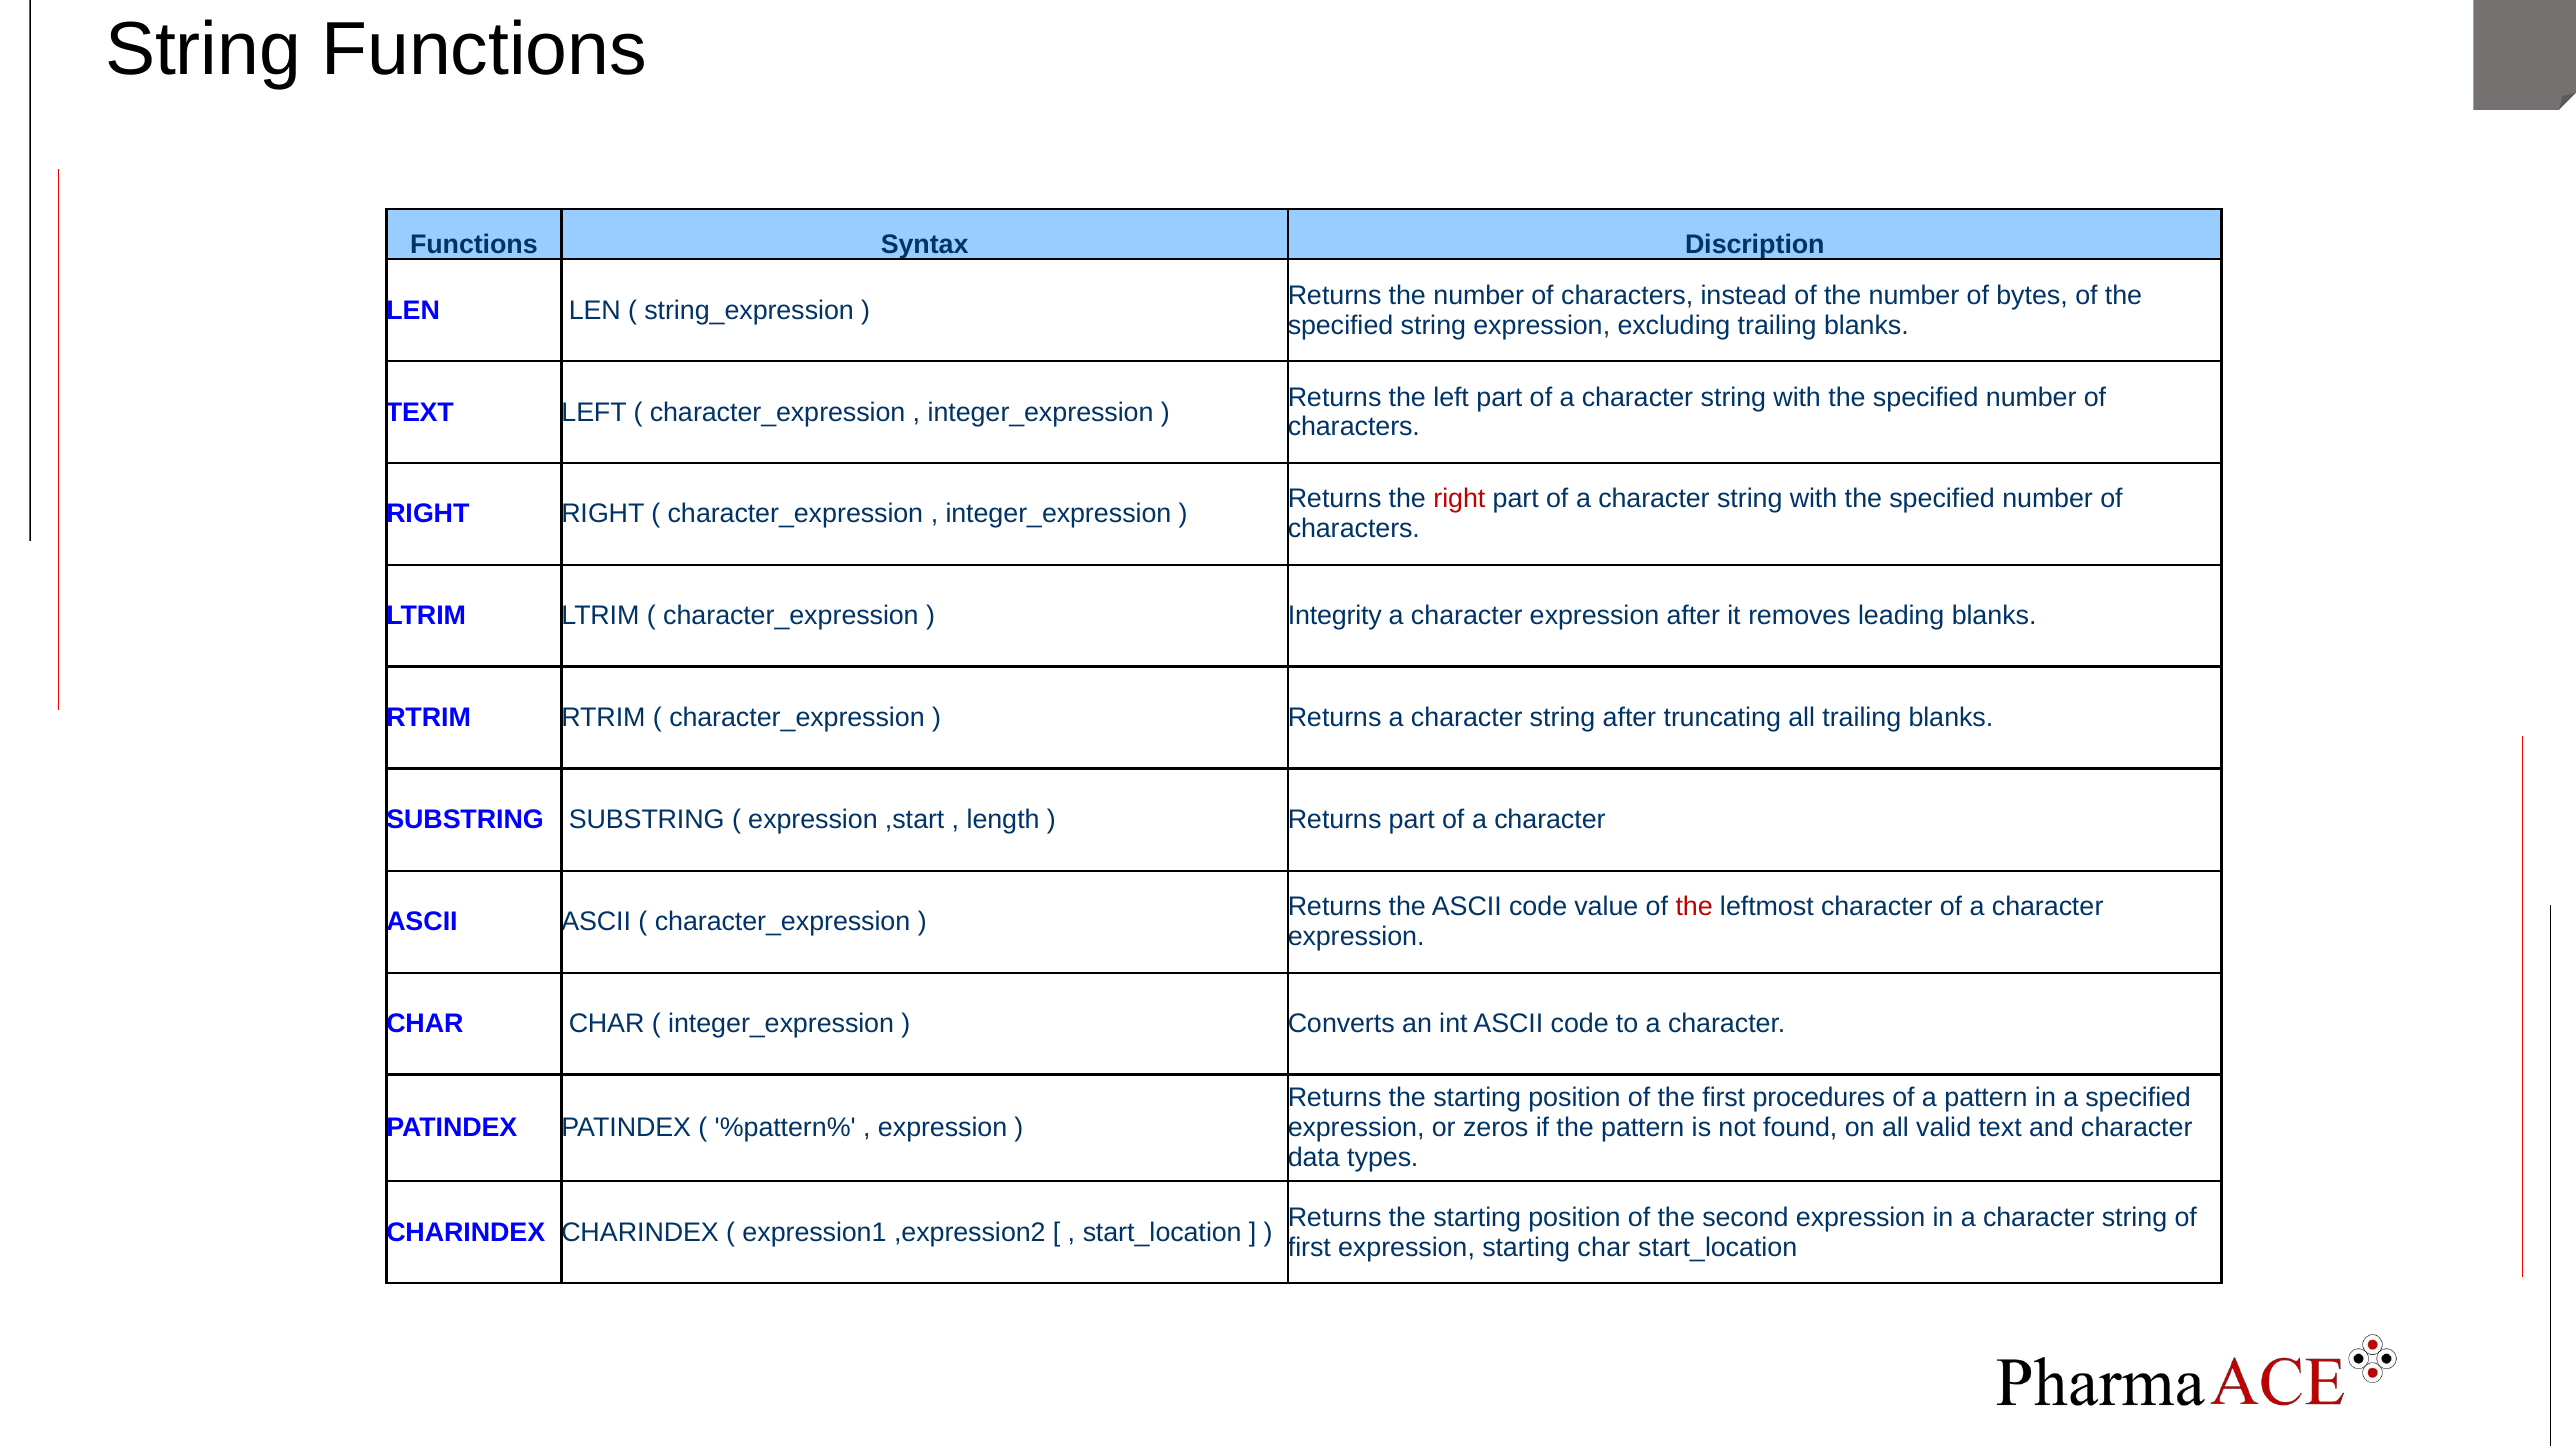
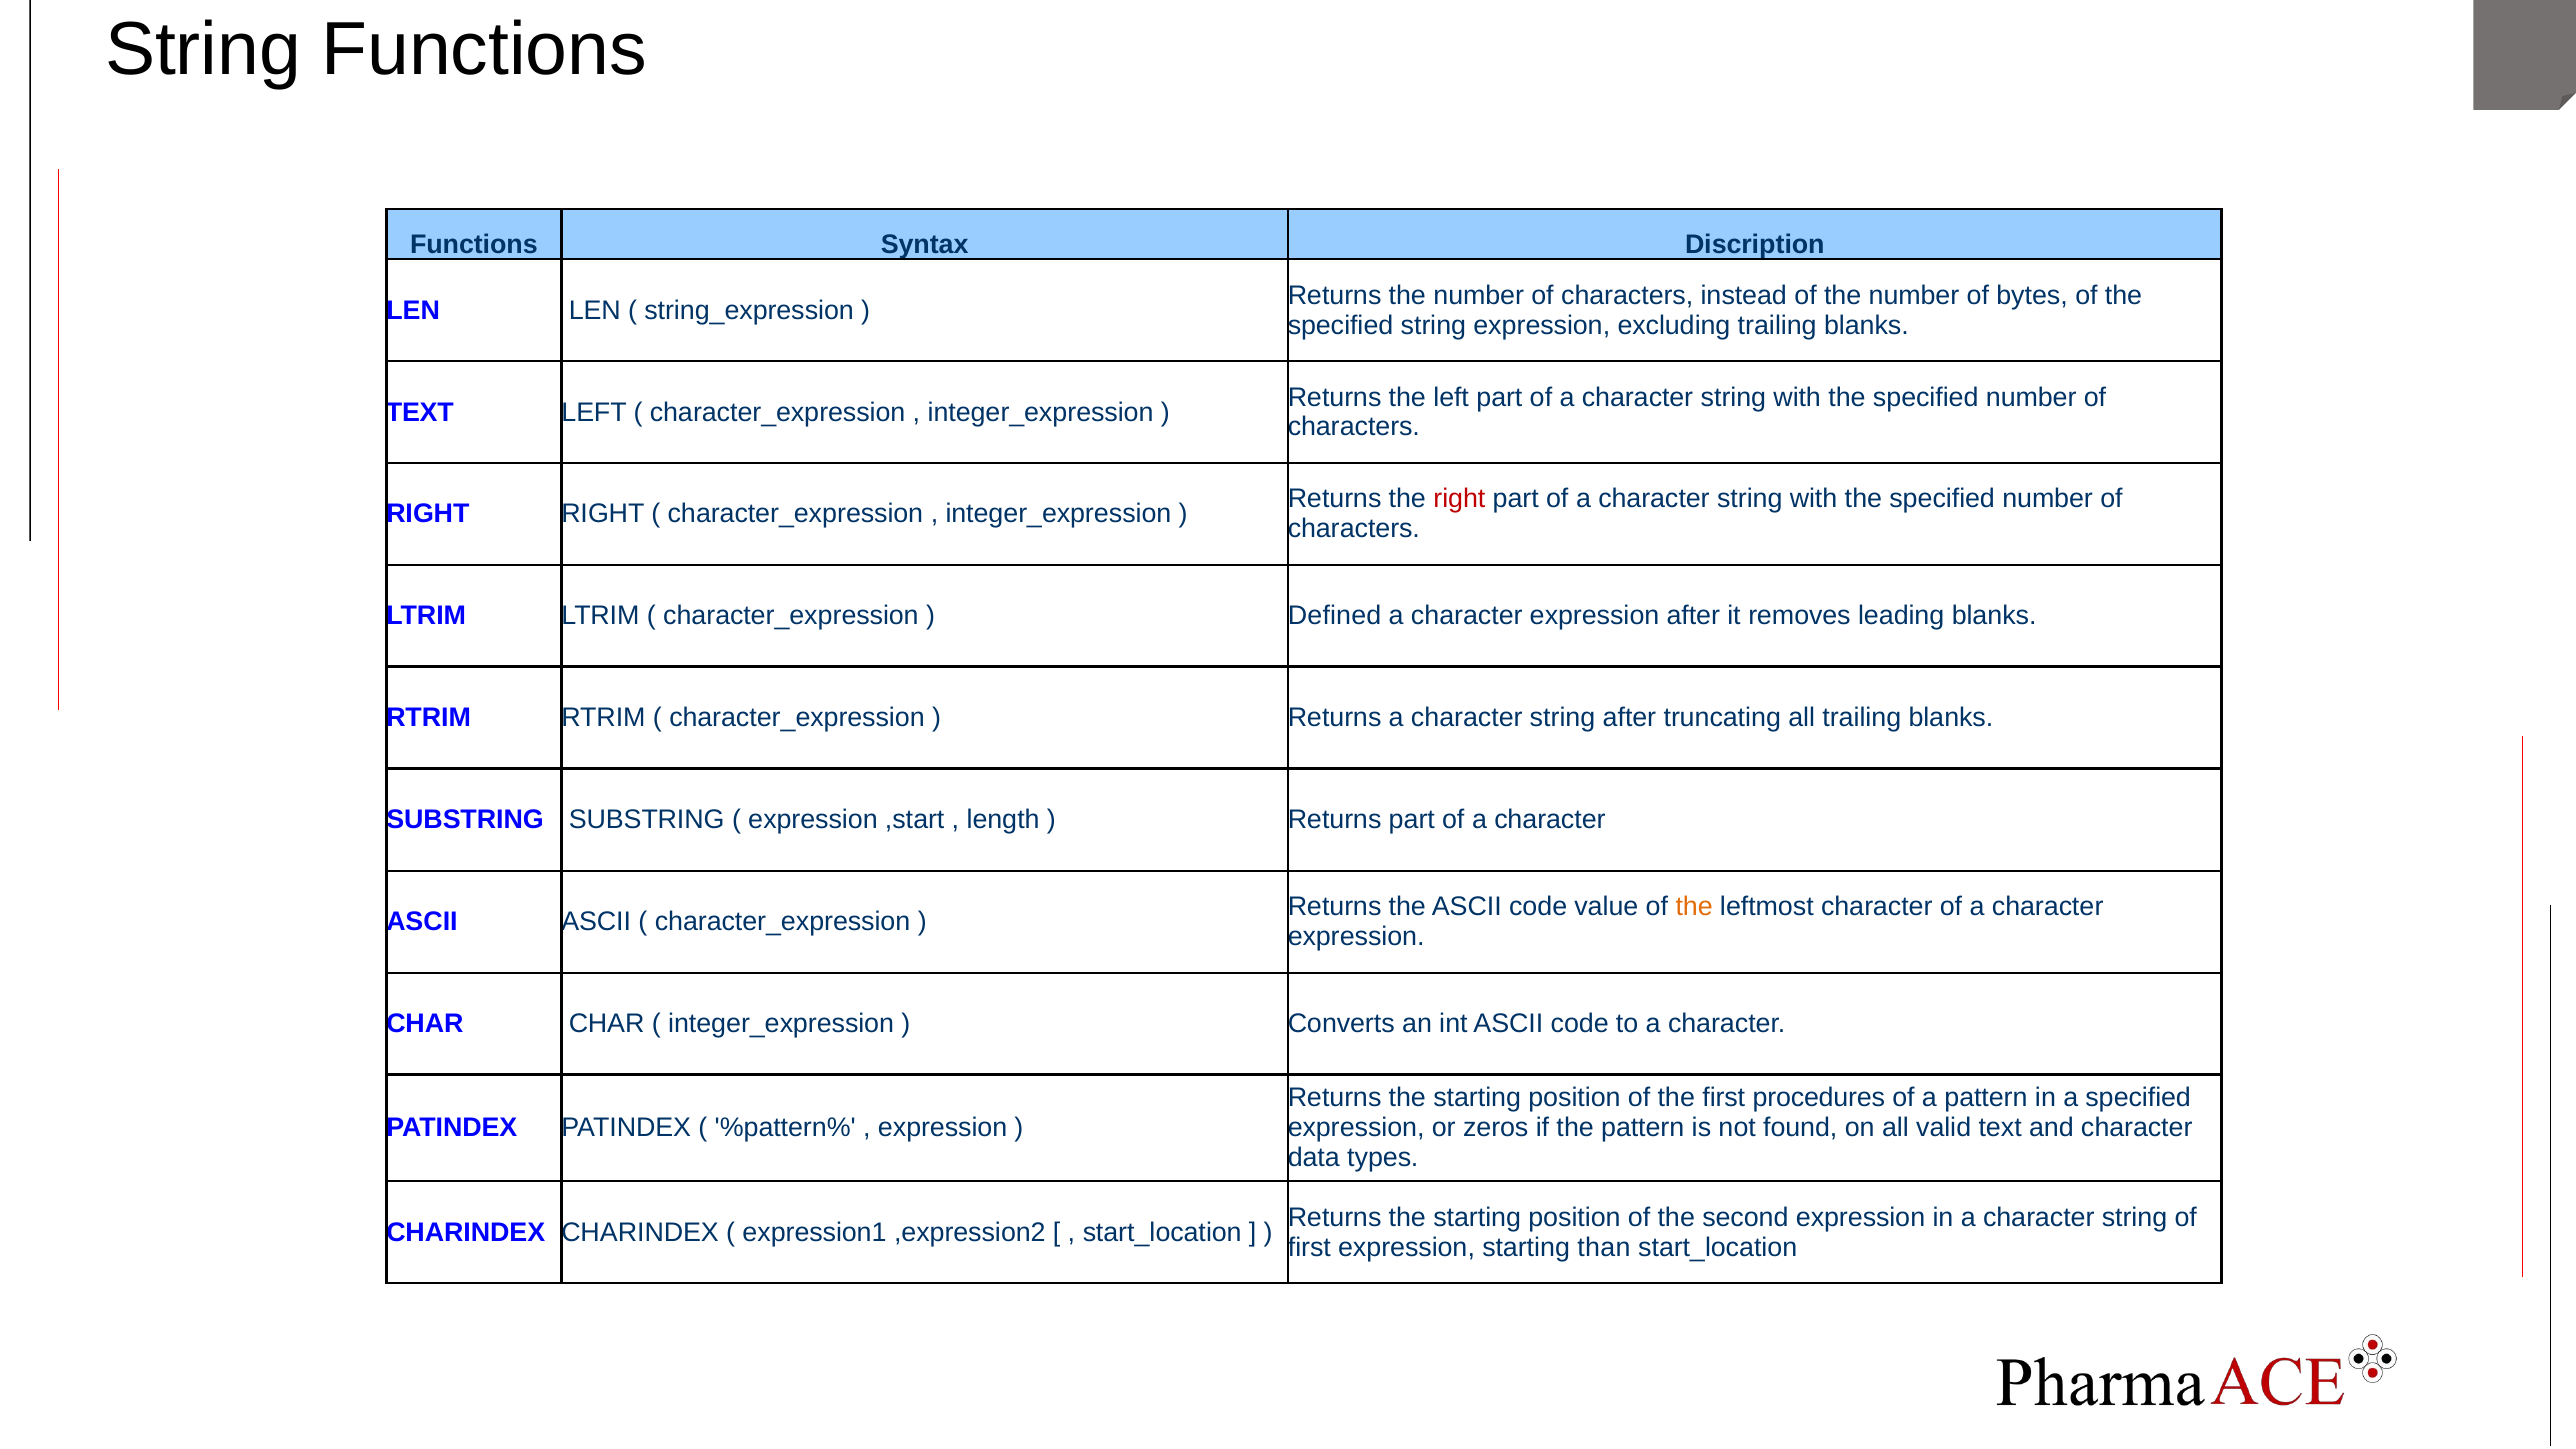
Integrity: Integrity -> Defined (1335, 616)
the colour: red -> orange (1694, 907)
starting char: char -> than (1604, 1247)
